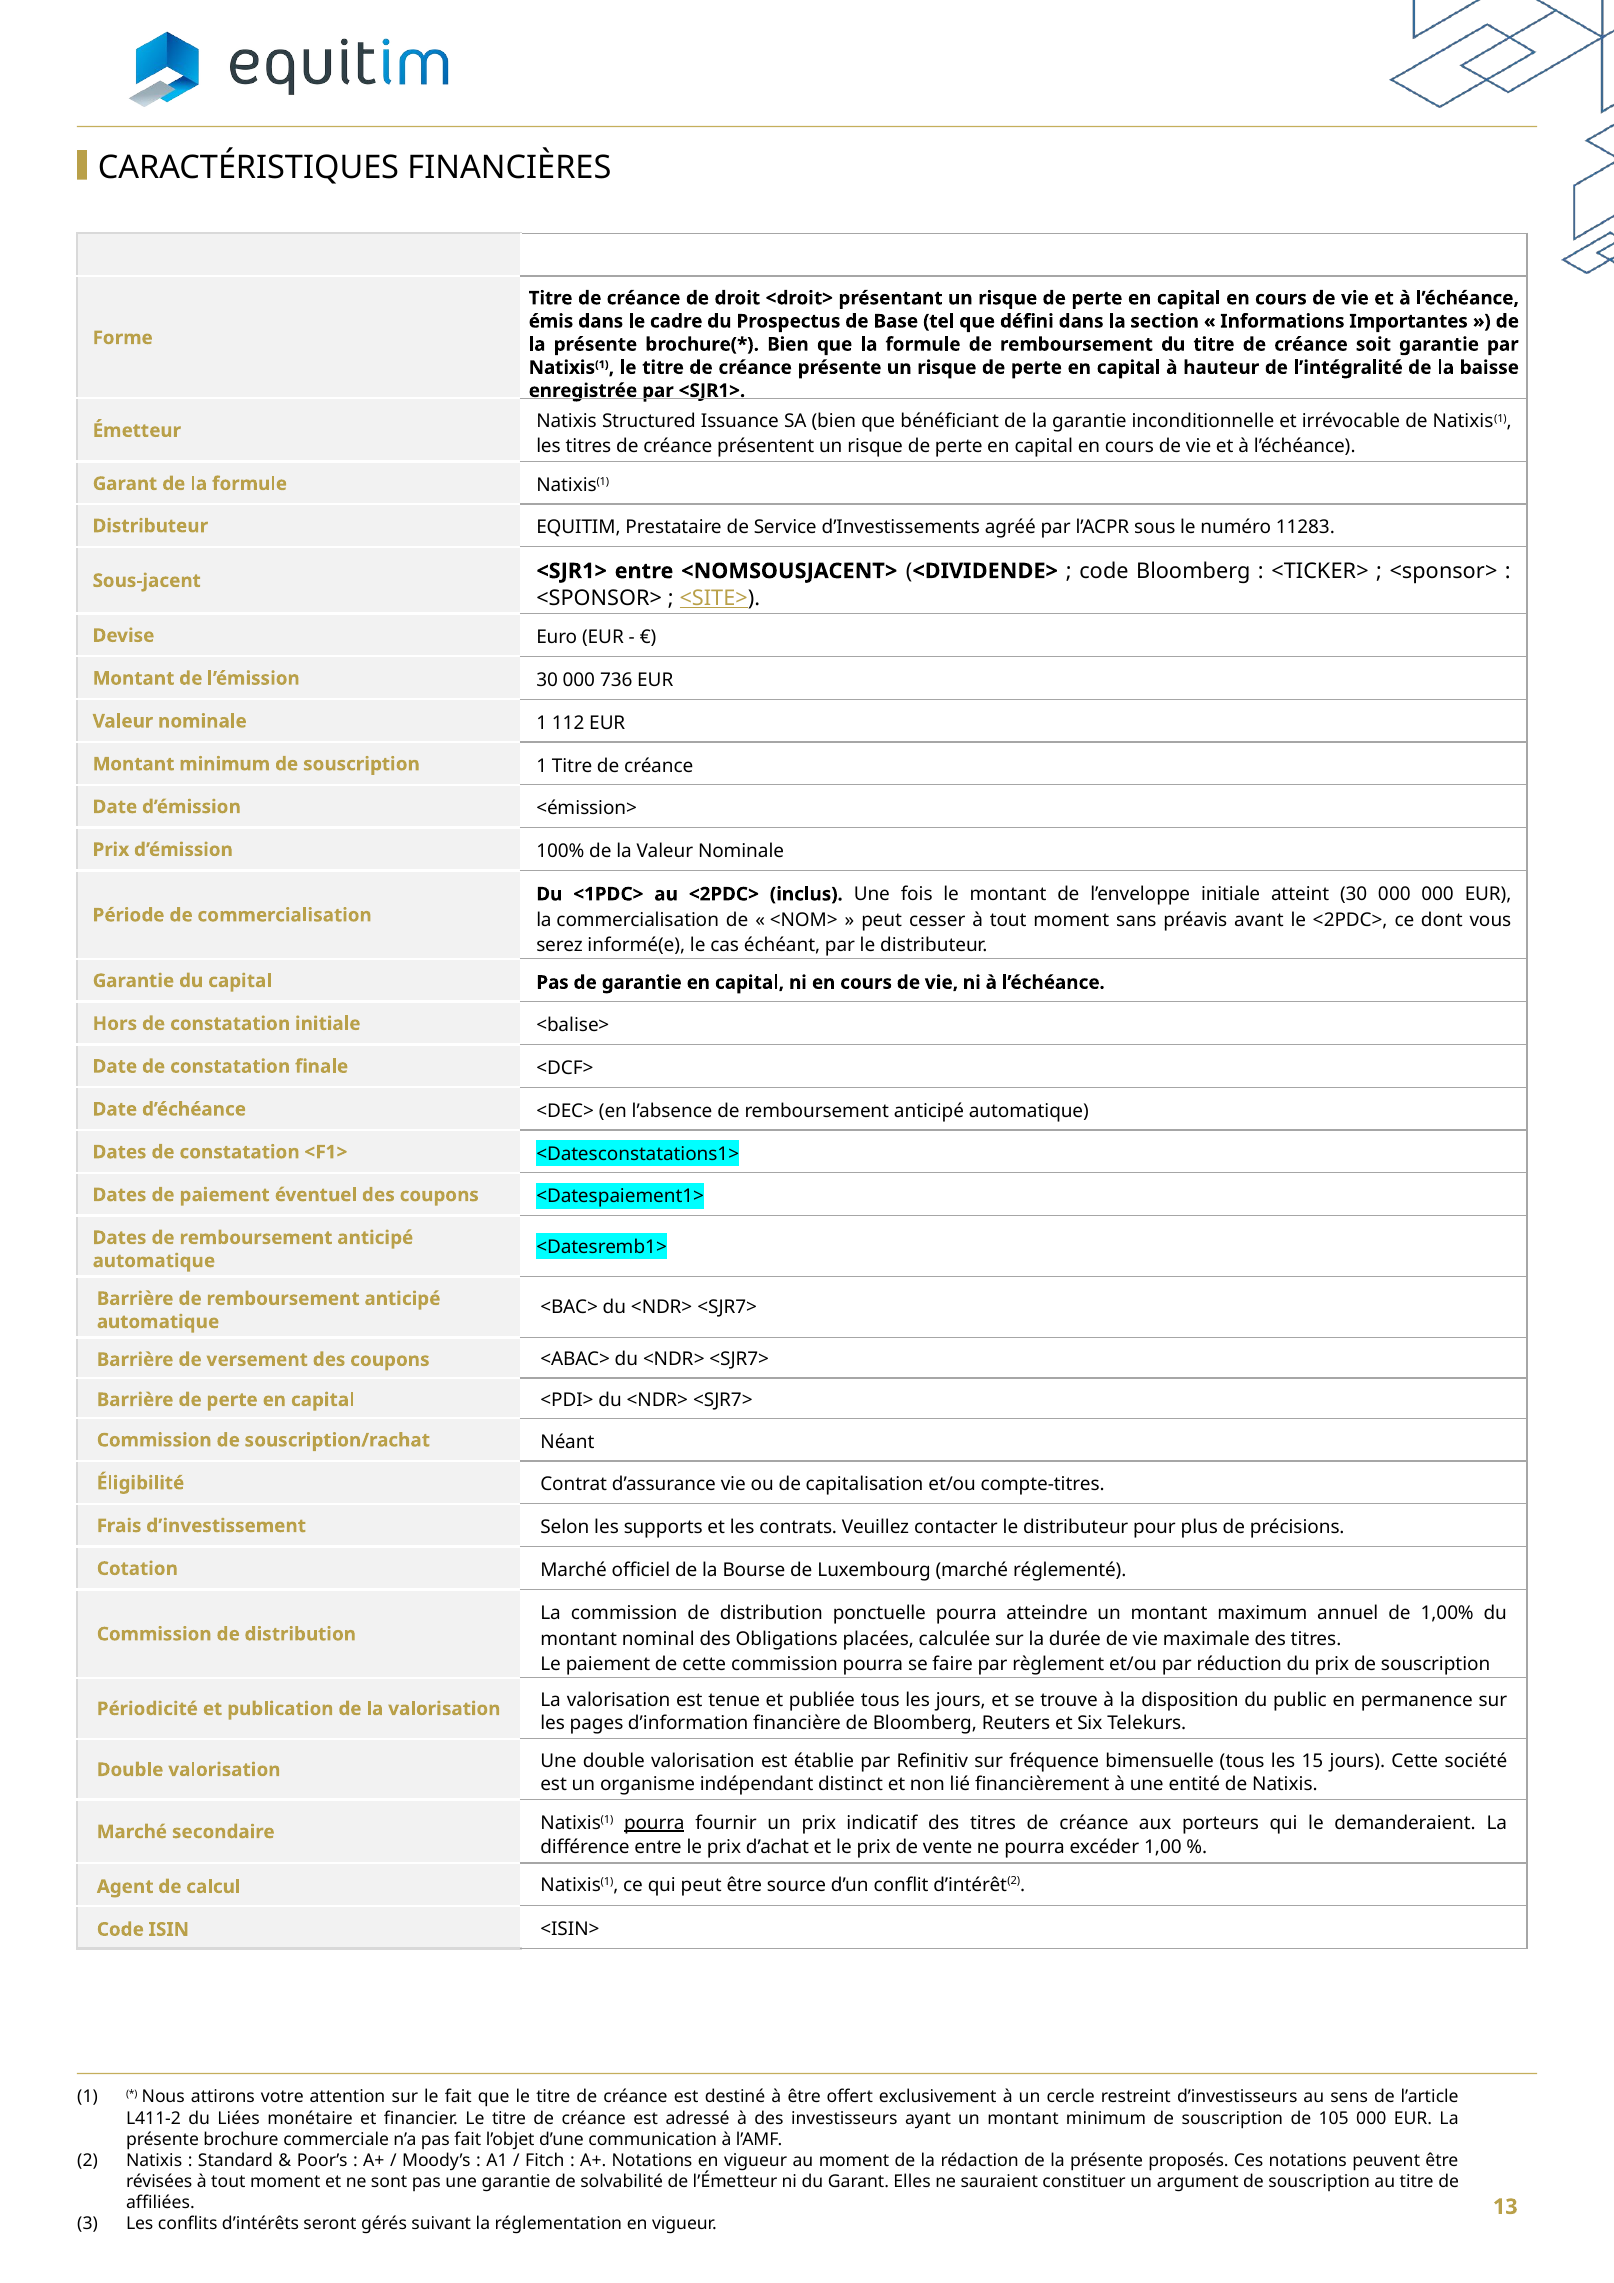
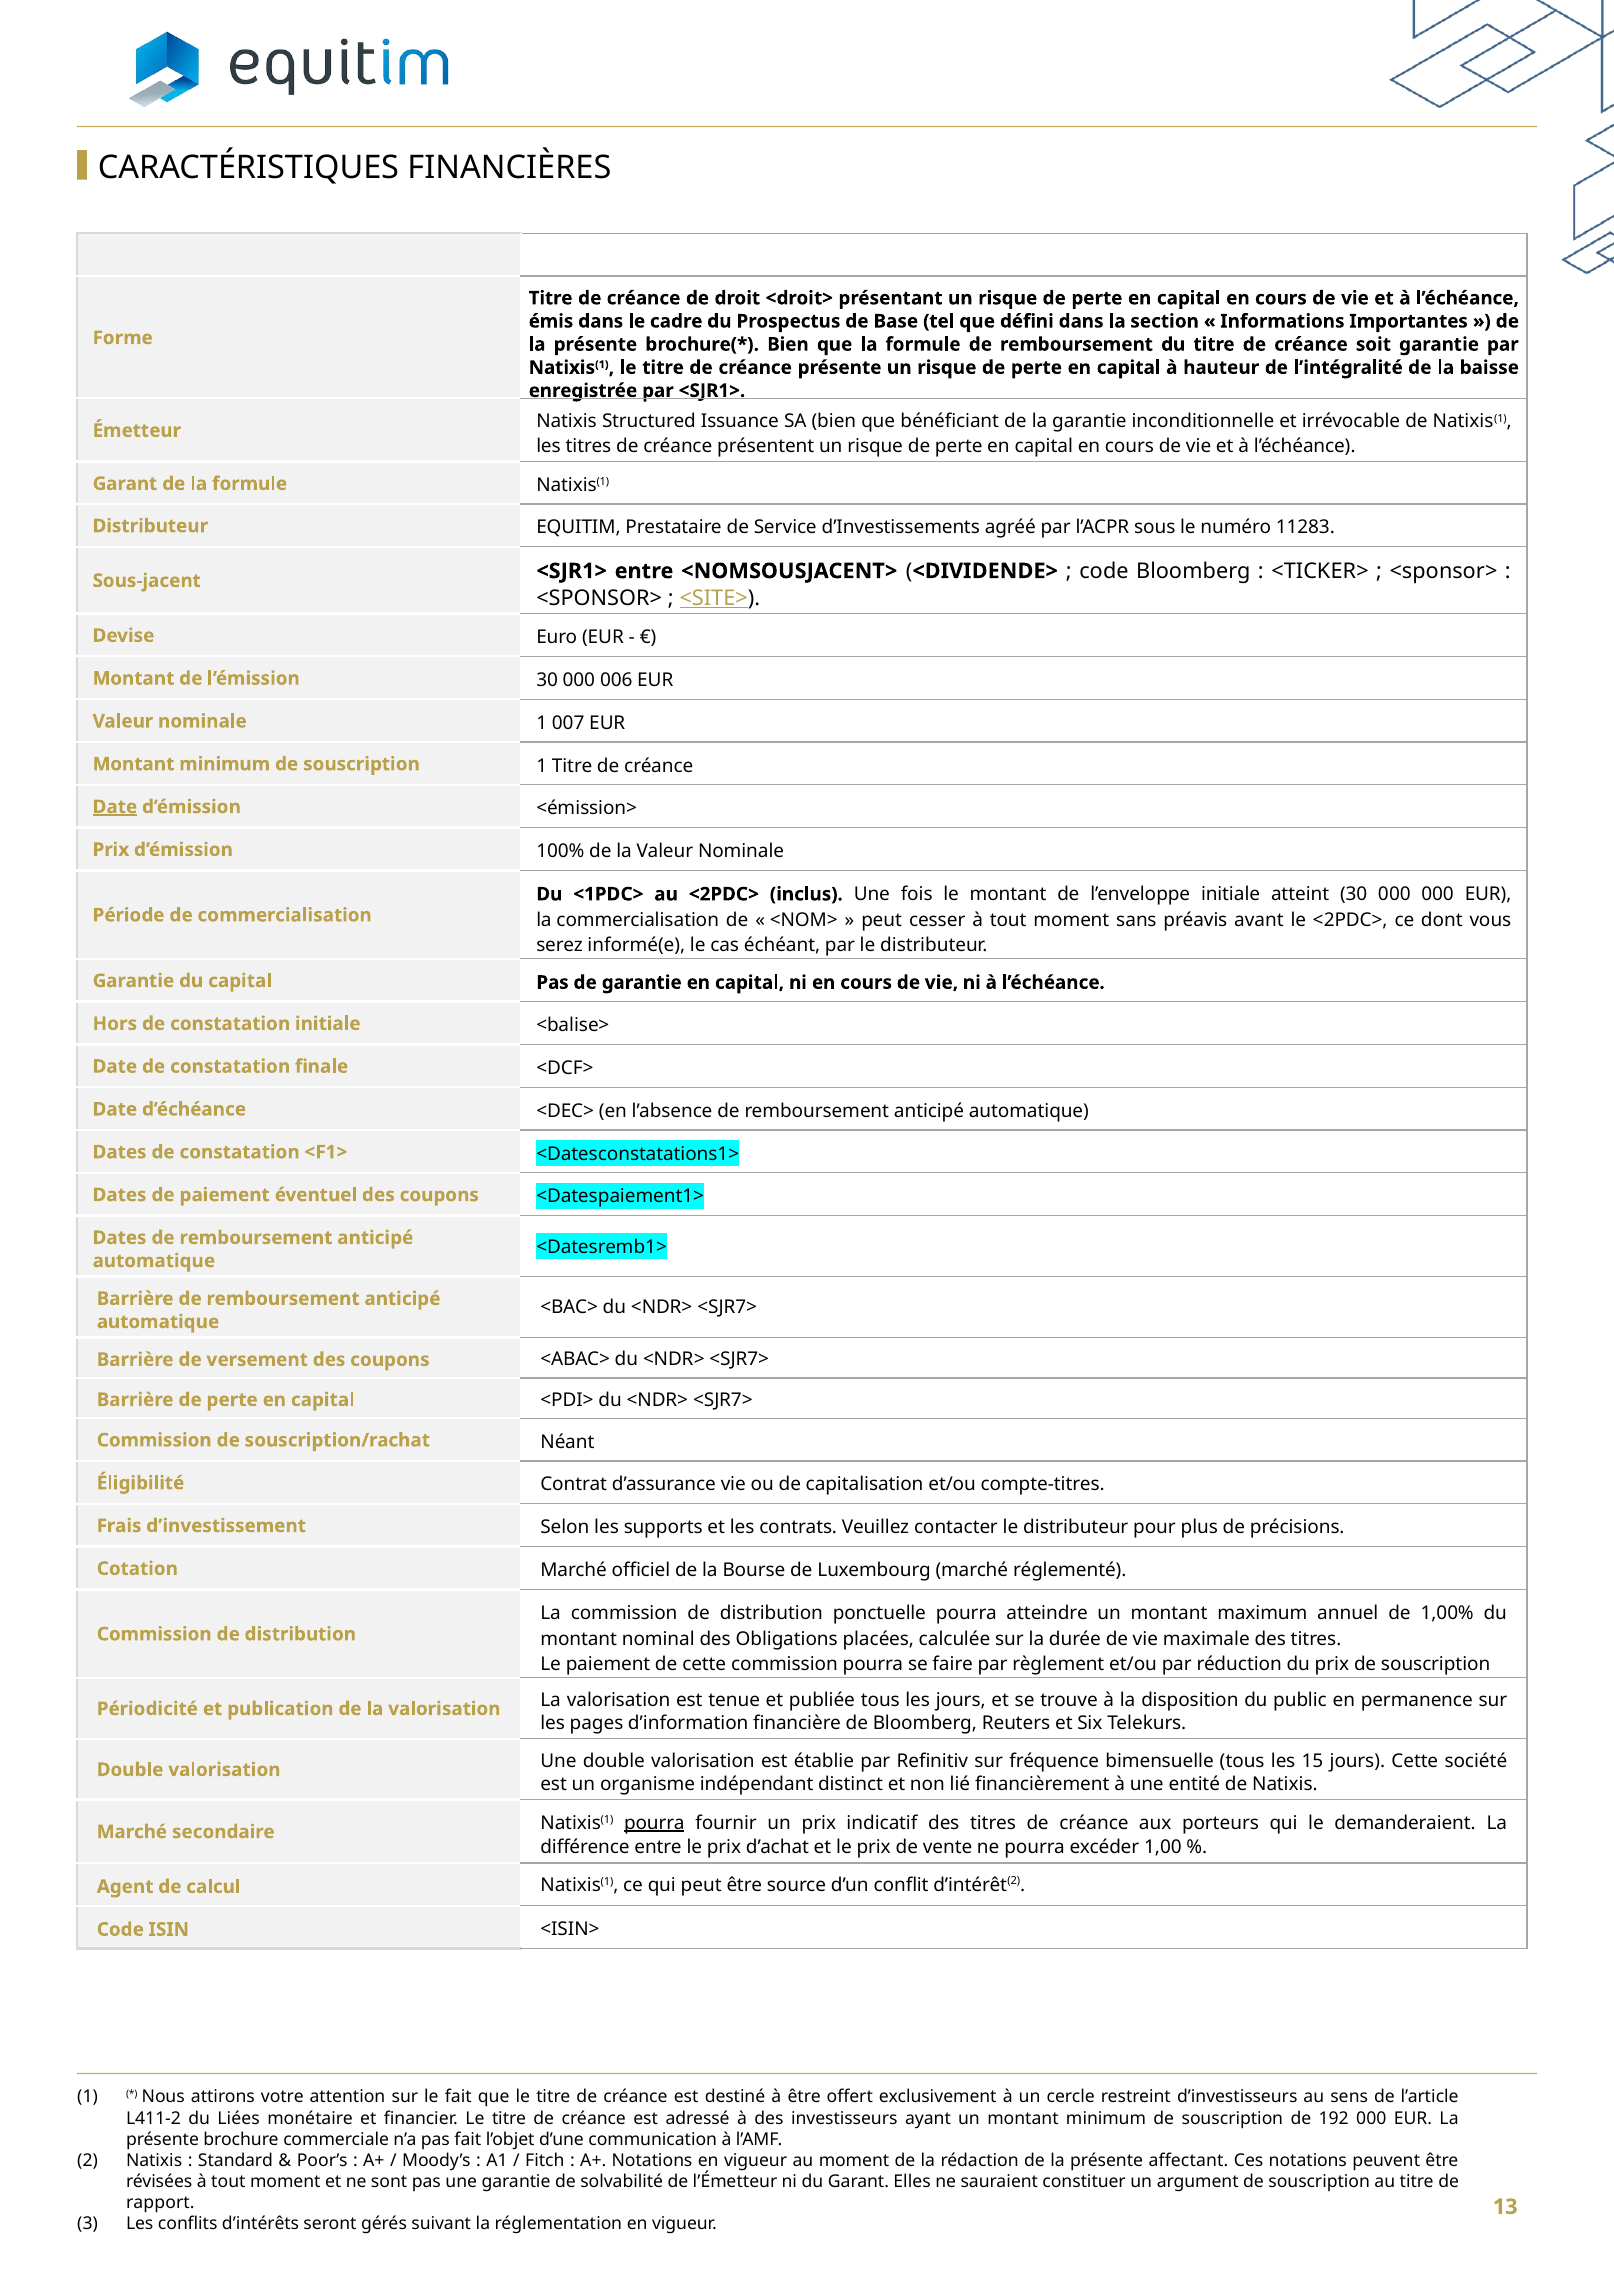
736: 736 -> 006 (616, 680)
112: 112 -> 007 (568, 723)
Date underline: none -> present (115, 807)
105: 105 -> 192 (1334, 2118)
proposés: proposés -> affectant (1188, 2160)
affiliées: affiliées -> rapport (160, 2202)
